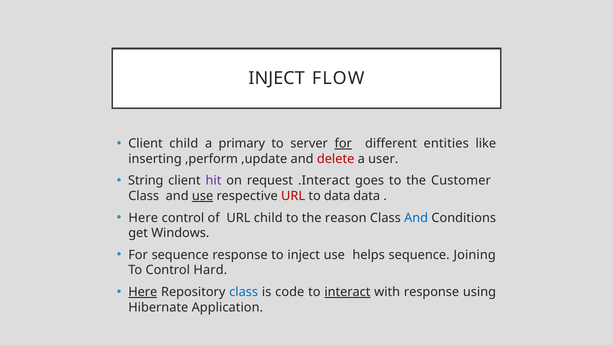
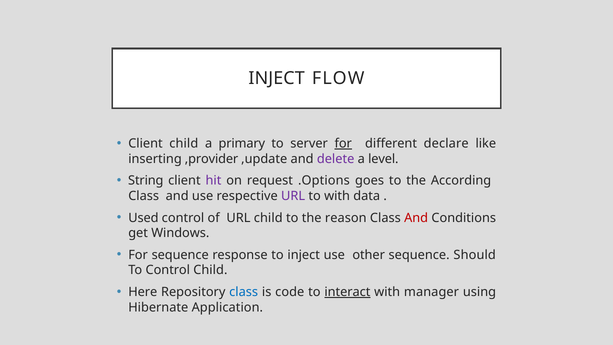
entities: entities -> declare (446, 144)
,perform: ,perform -> ,provider (212, 159)
delete colour: red -> purple (336, 159)
user: user -> level (383, 159)
.Interact: .Interact -> .Options (324, 181)
Customer: Customer -> According (461, 181)
use underline: present -> none (203, 196)
URL colour: red -> purple (293, 196)
to data: data -> with (337, 196)
Here: Here -> Used (143, 218)
And colour: blue -> red (416, 218)
helps: helps -> other (369, 255)
Joining: Joining -> Should (475, 255)
Control Hard: Hard -> Child (210, 270)
Here underline: present -> none (143, 292)
with response: response -> manager (431, 292)
